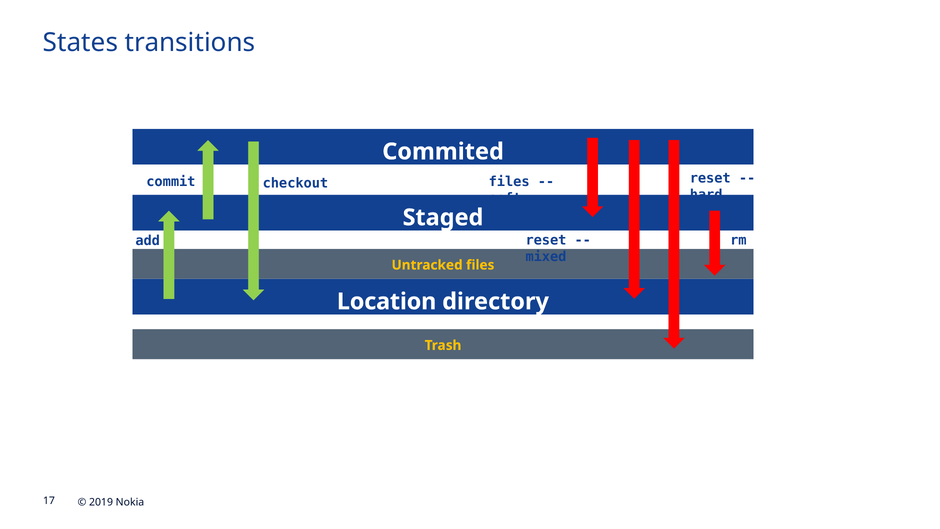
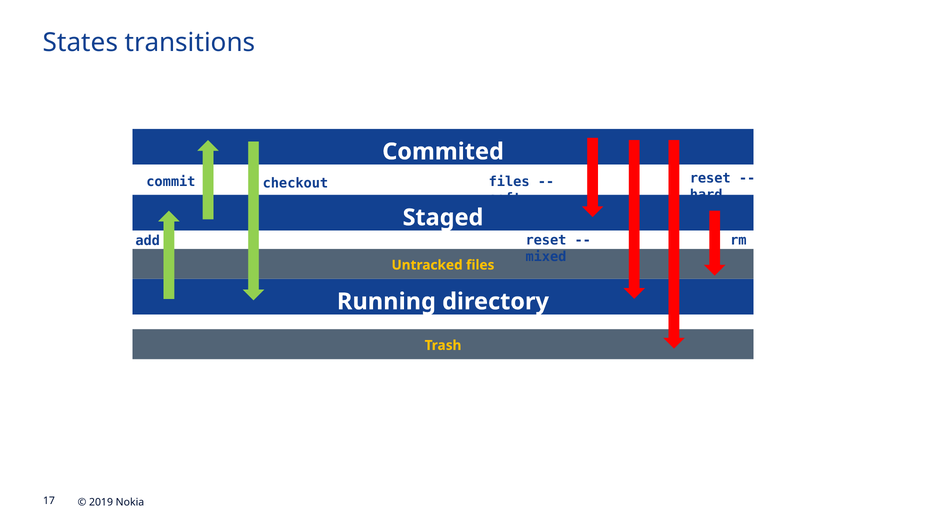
Location: Location -> Running (386, 301)
